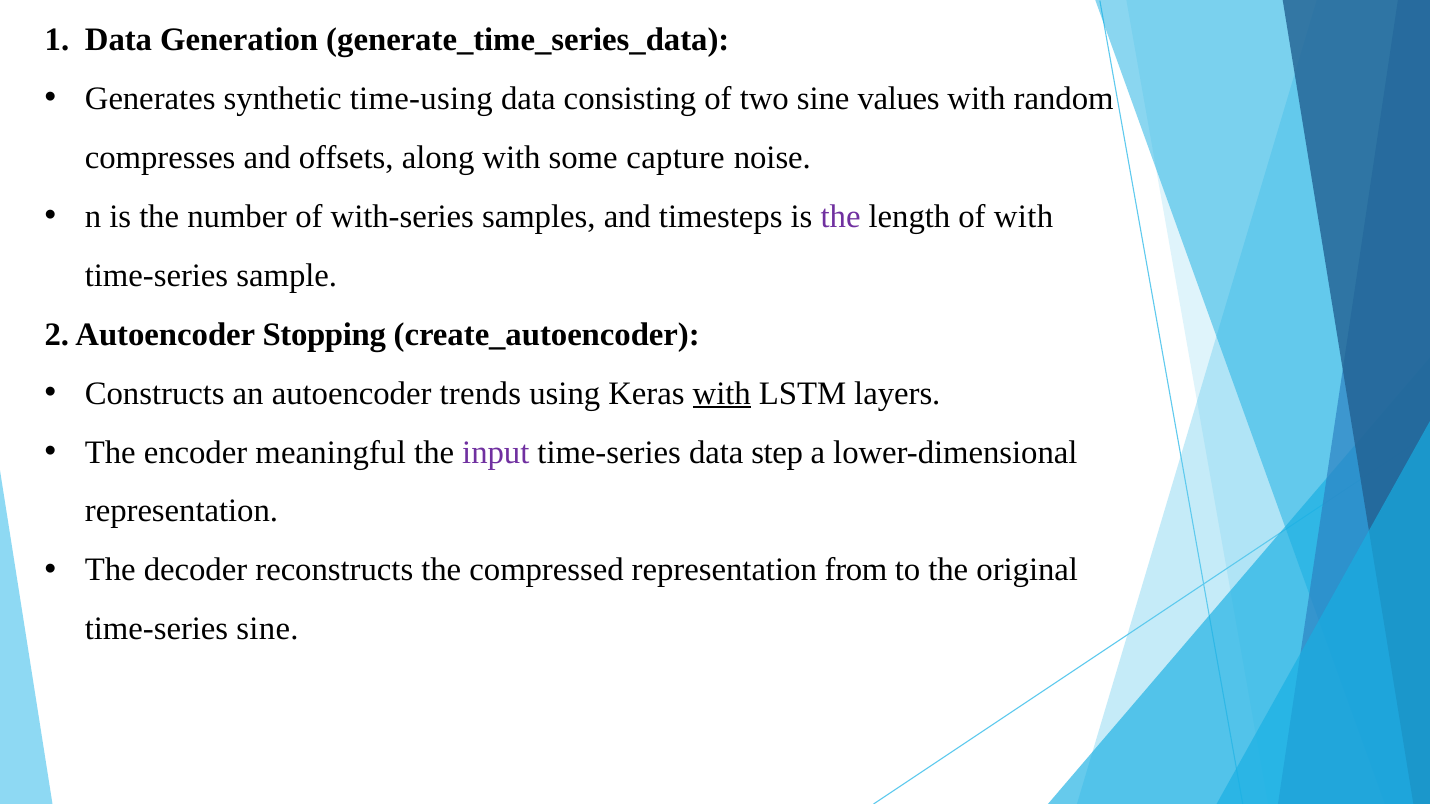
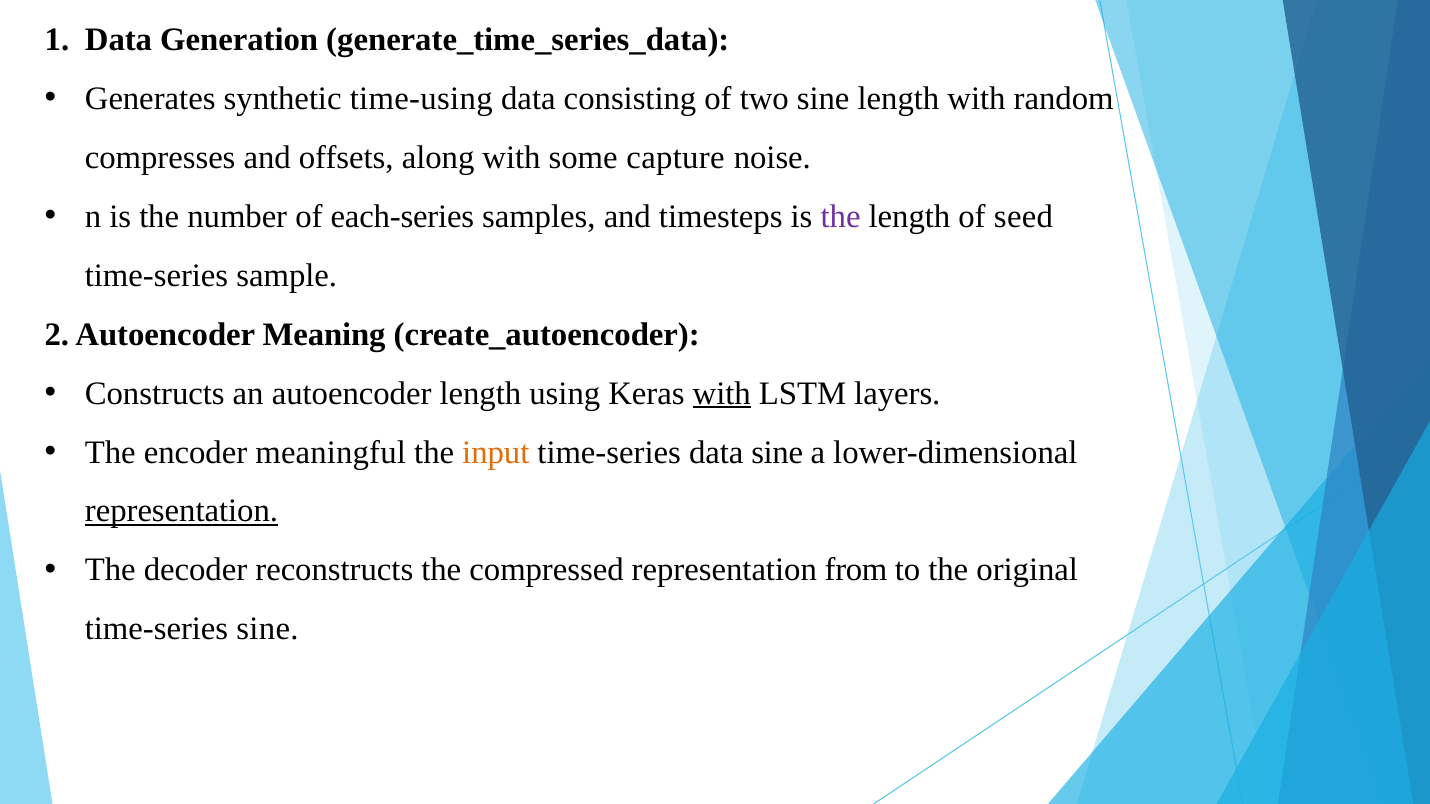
sine values: values -> length (898, 99)
with-series: with-series -> each-series (402, 217)
of with: with -> seed (1024, 217)
Stopping: Stopping -> Meaning (324, 335)
autoencoder trends: trends -> length (480, 393)
input colour: purple -> orange (496, 452)
data step: step -> sine (777, 452)
representation underline: none -> present (181, 511)
